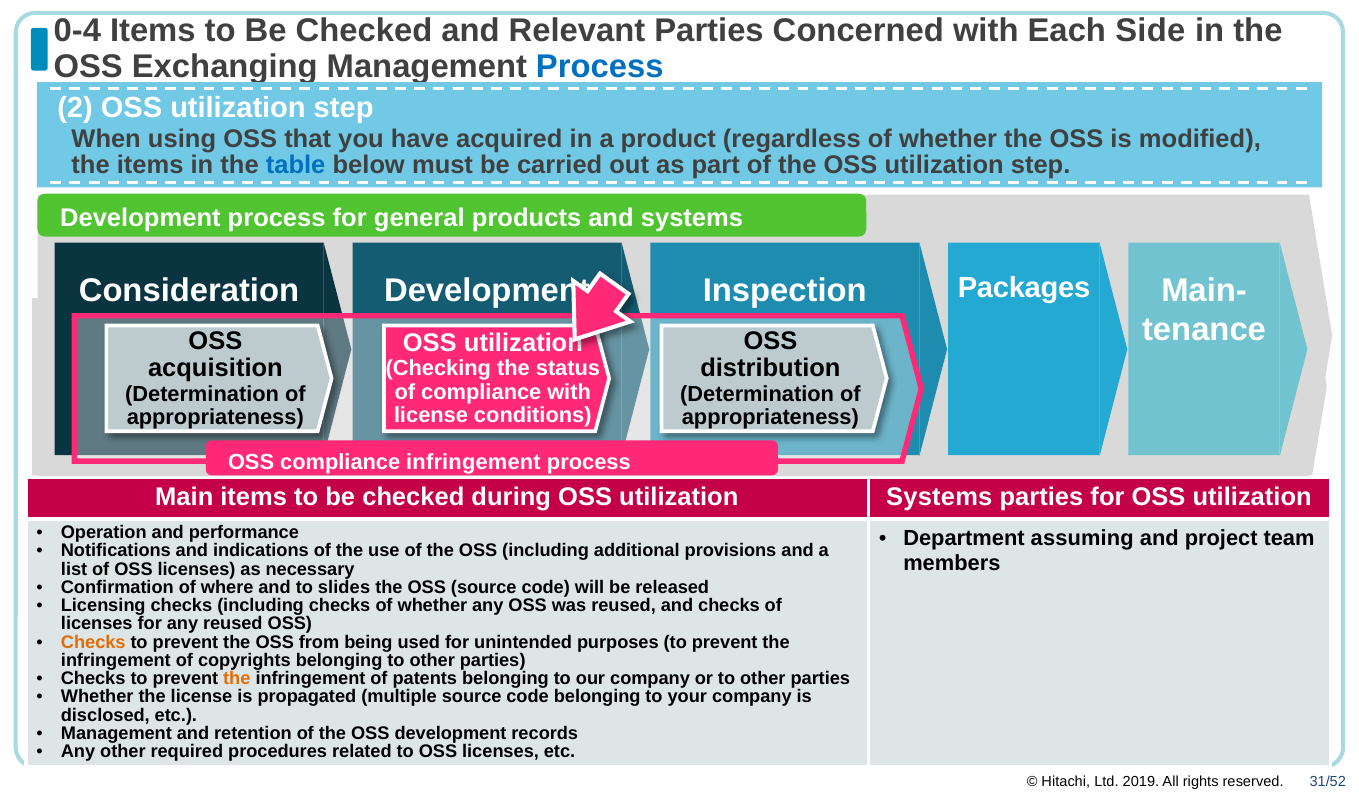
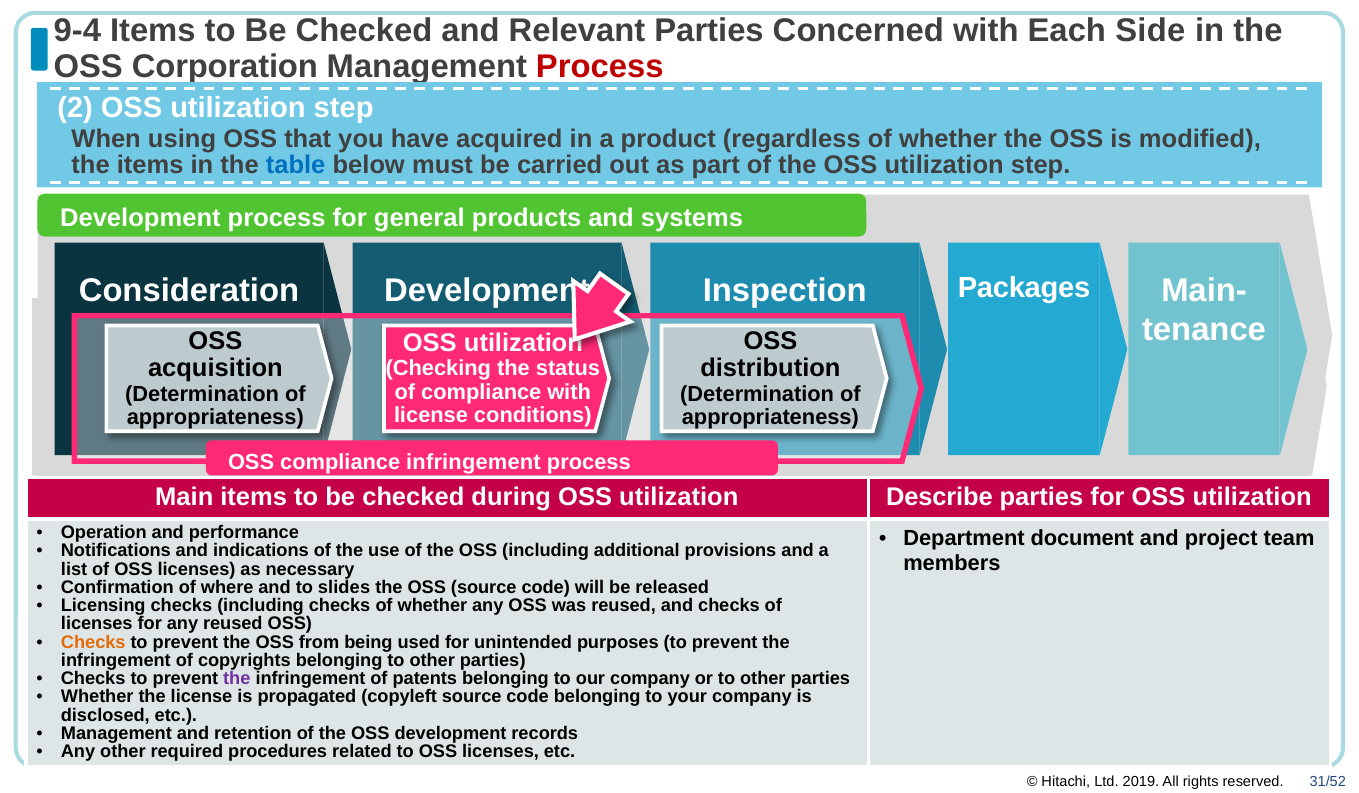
0-4: 0-4 -> 9-4 (77, 31)
Exchanging: Exchanging -> Corporation (225, 66)
Process colour: blue -> red (600, 66)
utilization Systems: Systems -> Describe (939, 497)
assuming: assuming -> document (1082, 538)
the colour: orange -> purple (237, 679)
multiple: multiple -> copyleft (399, 697)
